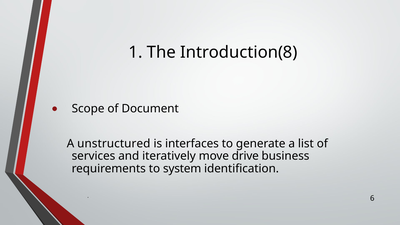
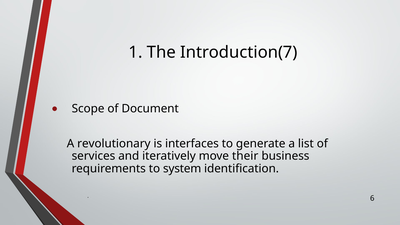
Introduction(8: Introduction(8 -> Introduction(7 (239, 52)
unstructured: unstructured -> revolutionary (114, 144)
drive: drive -> their (245, 156)
